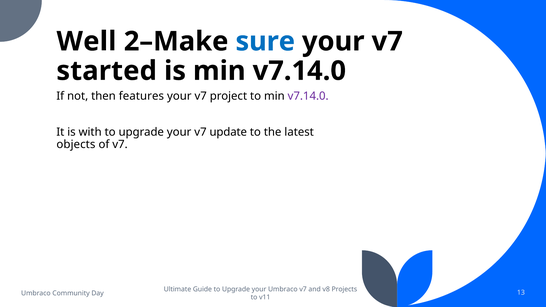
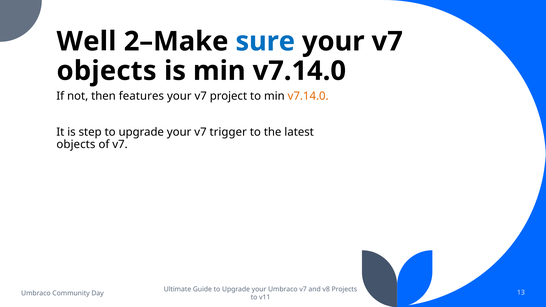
started: started -> objects (107, 71)
v7.14.0 colour: purple -> orange (308, 96)
with: with -> step (90, 132)
update: update -> trigger (228, 132)
